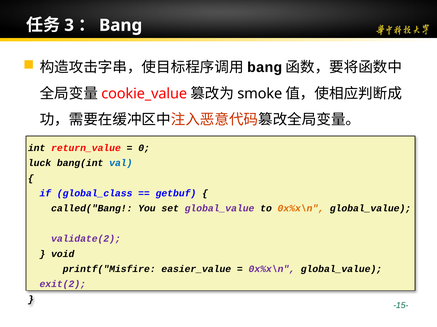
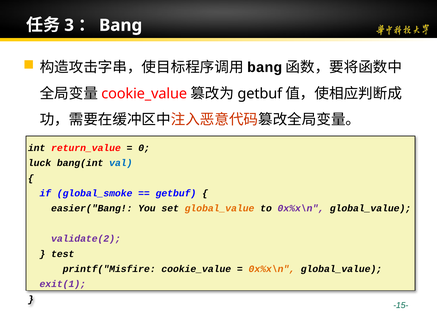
smoke: smoke -> getbuf (260, 94)
global_class: global_class -> global_smoke (95, 194)
called("Bang: called("Bang -> easier("Bang (92, 209)
global_value colour: purple -> orange (220, 209)
0x%x\n colour: orange -> purple (301, 209)
void: void -> test (63, 254)
printf("Misfire easier_value: easier_value -> cookie_value (196, 270)
0x%x\n colour: purple -> orange (272, 270)
exit(2: exit(2 -> exit(1 (63, 285)
